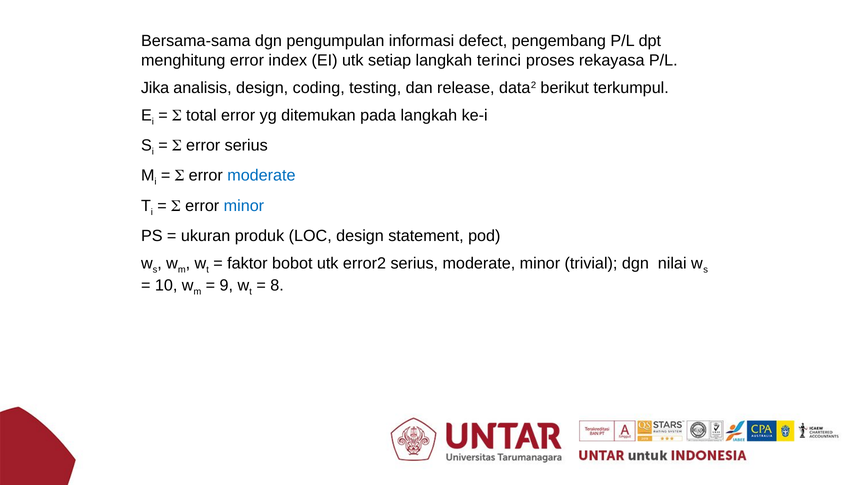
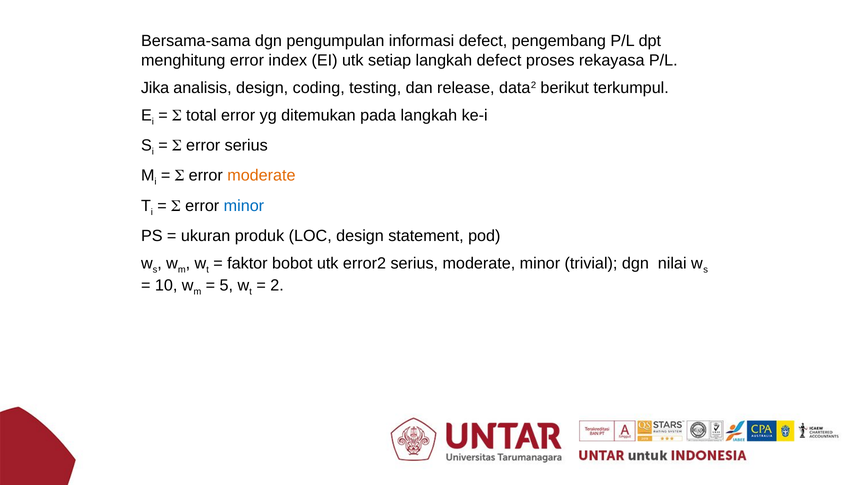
langkah terinci: terinci -> defect (499, 60)
moderate colour: blue -> orange (261, 176)
9: 9 -> 5 (226, 285)
8: 8 -> 2 (277, 285)
